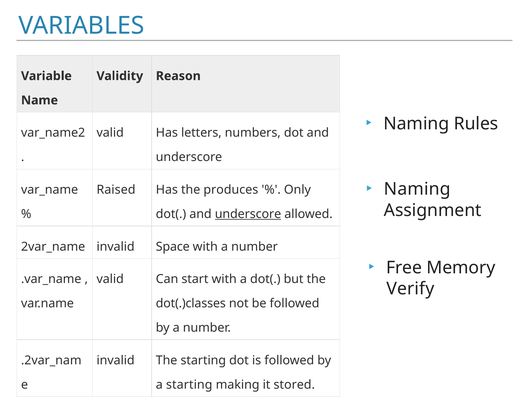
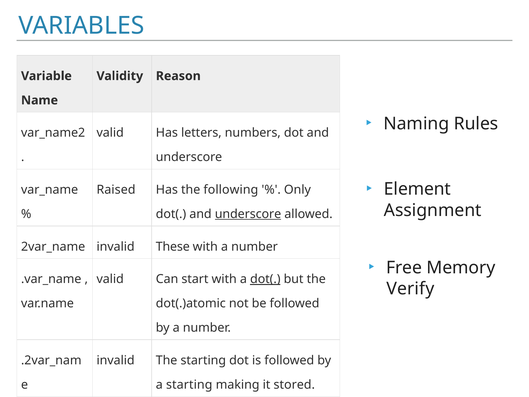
Naming: Naming -> Element (417, 189)
produces: produces -> following (231, 190)
Space: Space -> These (173, 246)
dot( underline: none -> present (265, 279)
dot(.)classes: dot(.)classes -> dot(.)atomic (191, 303)
